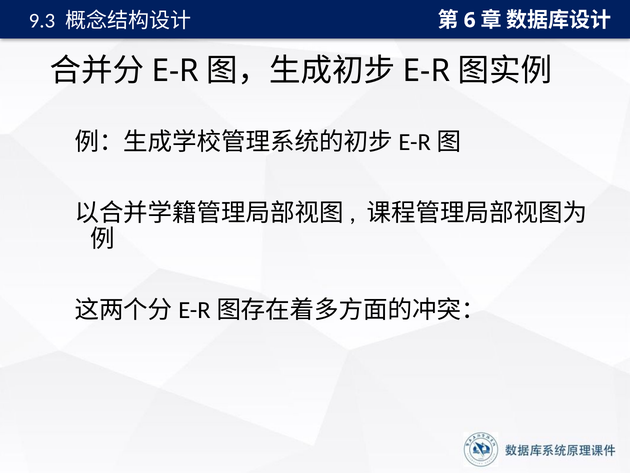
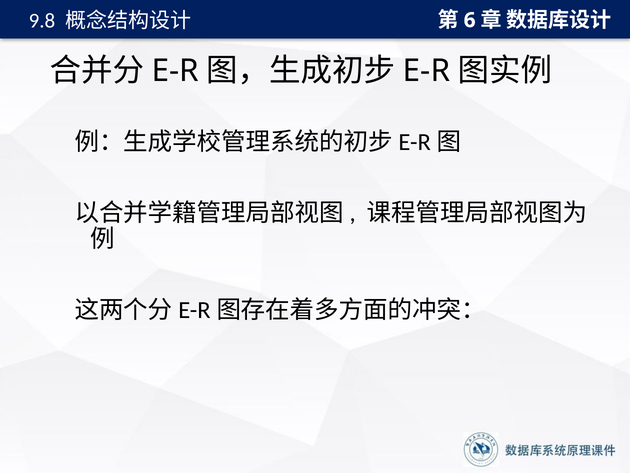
9.3: 9.3 -> 9.8 (42, 21)
